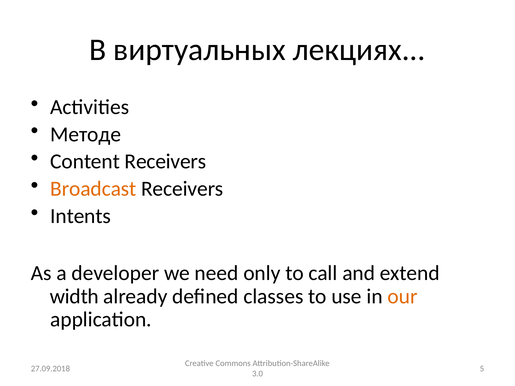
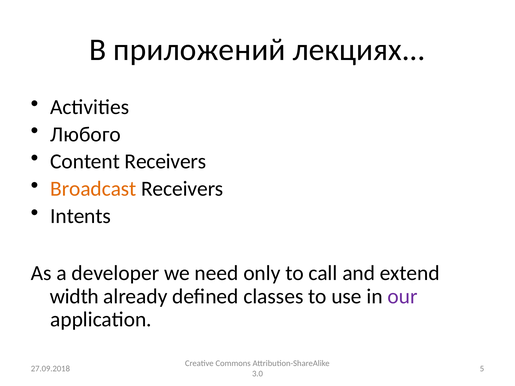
виртуальных: виртуальных -> приложений (199, 50)
Методе: Методе -> Любого (86, 134)
our colour: orange -> purple (402, 297)
